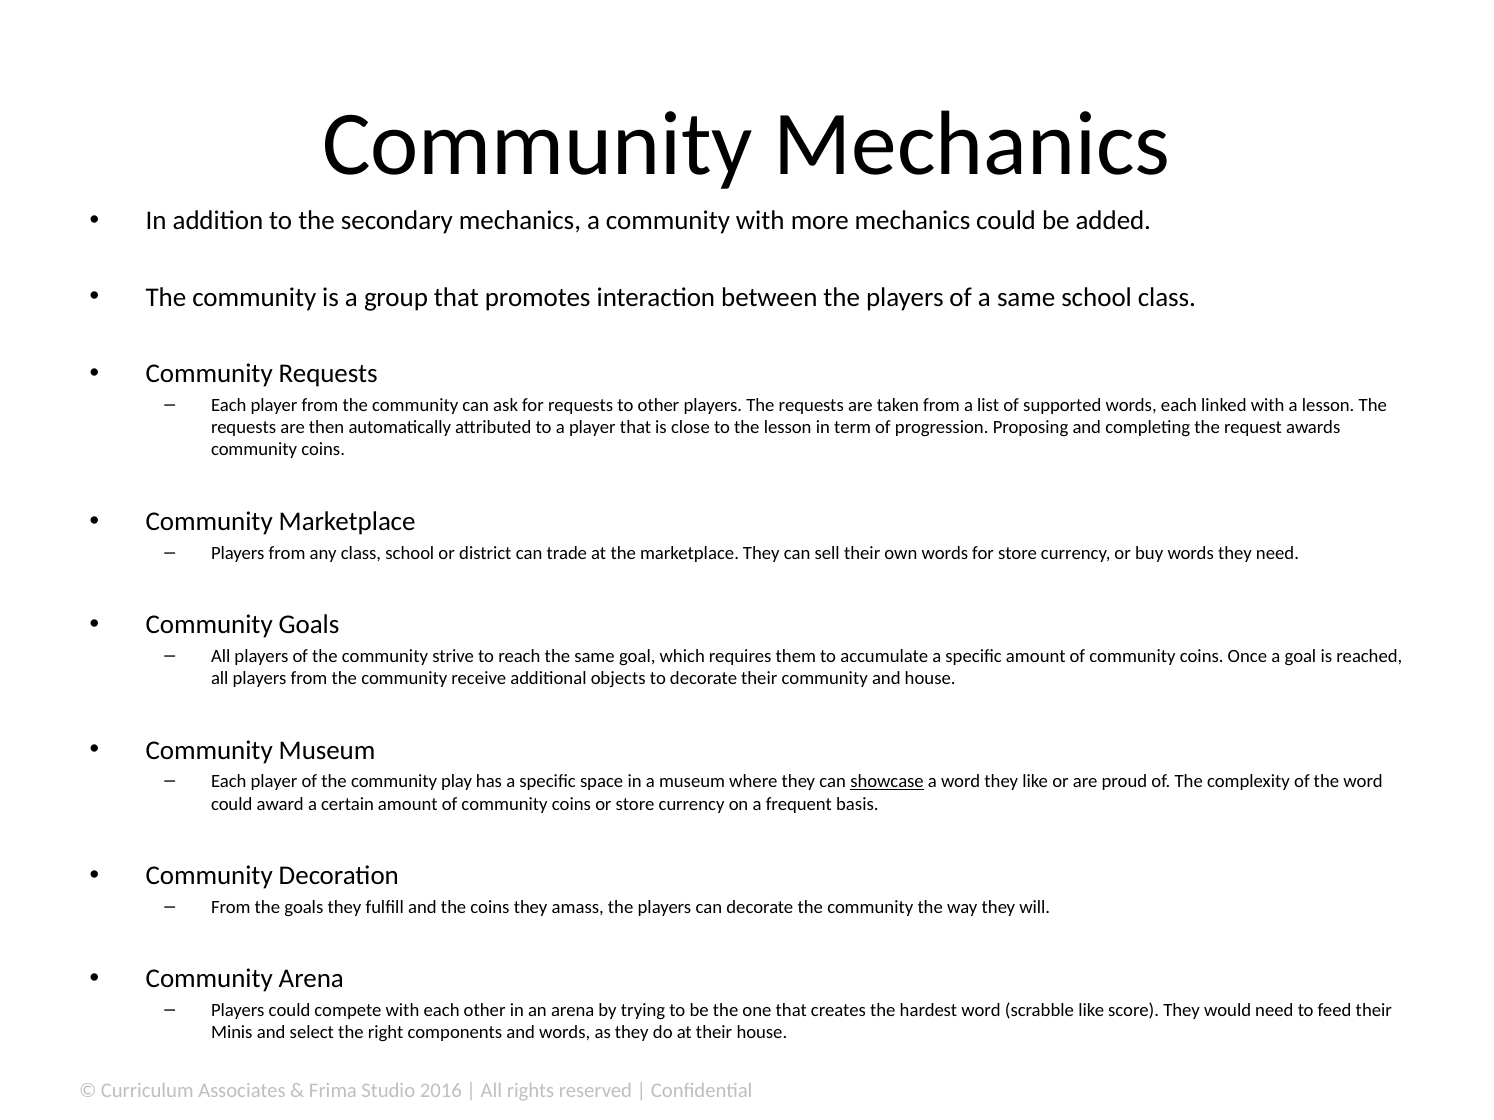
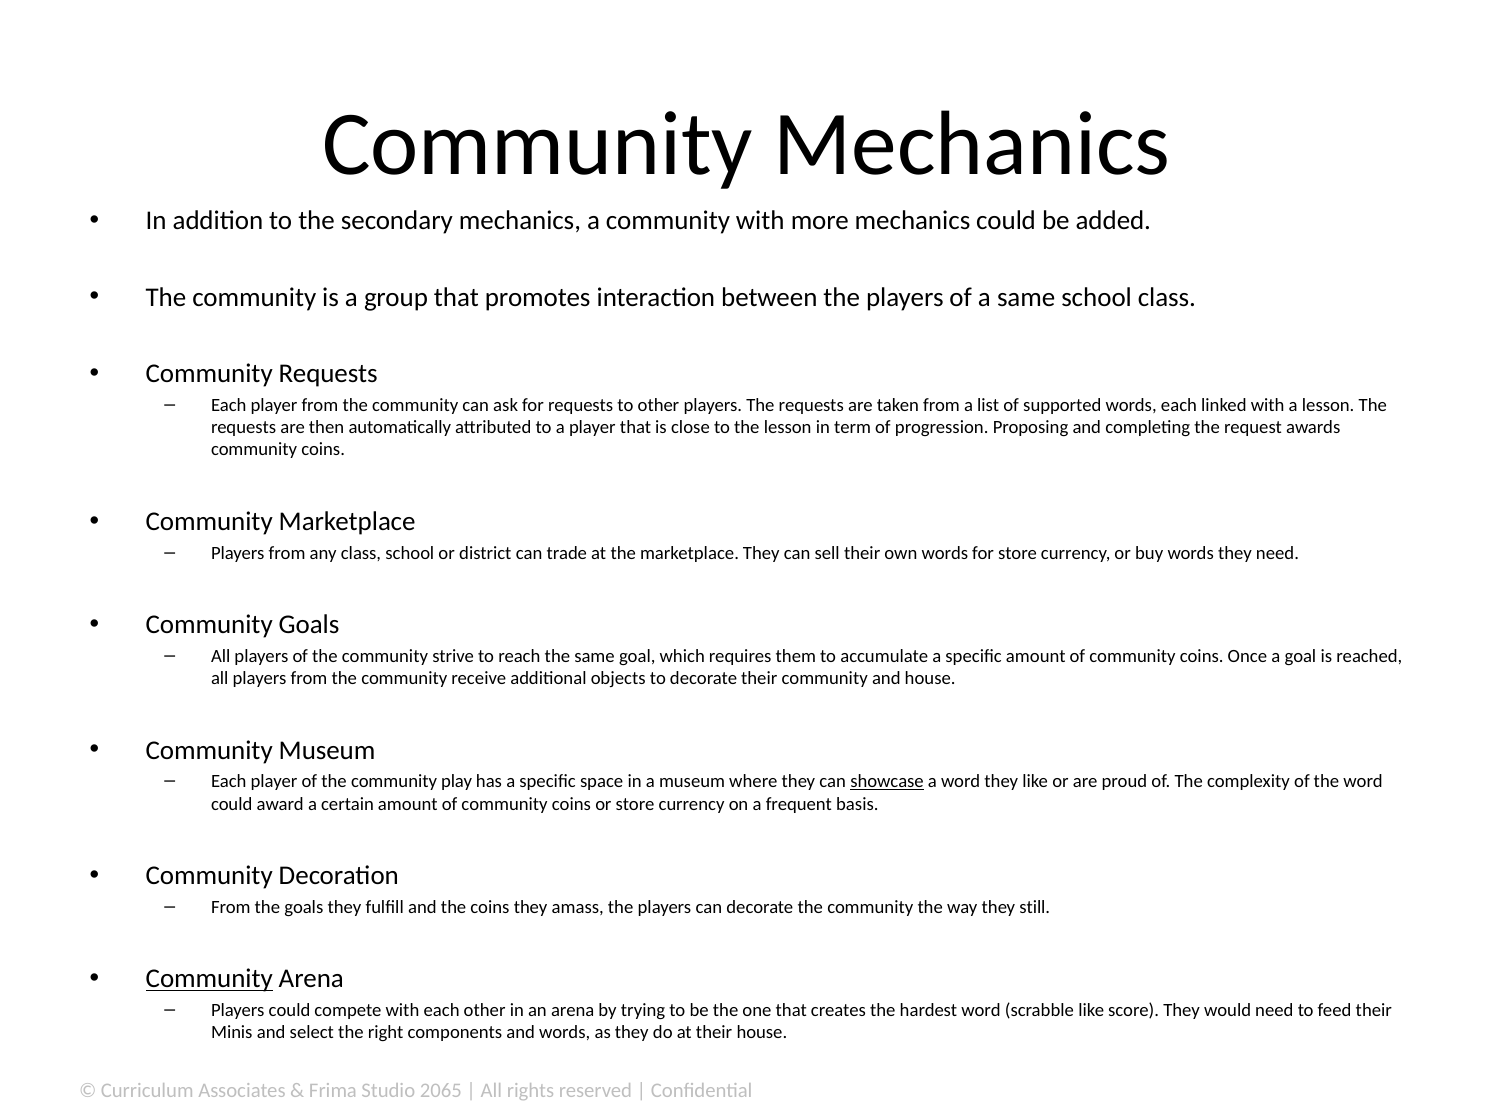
will: will -> still (1035, 907)
Community underline: none -> present (209, 979)
2016: 2016 -> 2065 (441, 1091)
